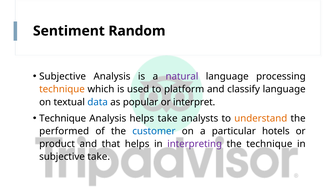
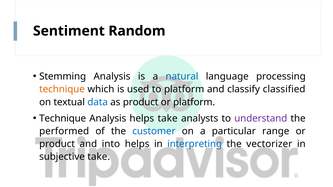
Subjective: Subjective -> Stemming (63, 77)
natural colour: purple -> blue (182, 77)
classify language: language -> classified (284, 89)
as popular: popular -> product (141, 102)
or interpret: interpret -> platform (194, 102)
understand colour: orange -> purple (261, 119)
hotels: hotels -> range (276, 131)
that: that -> into (111, 144)
interpreting colour: purple -> blue (195, 144)
the technique: technique -> vectorizer (269, 144)
